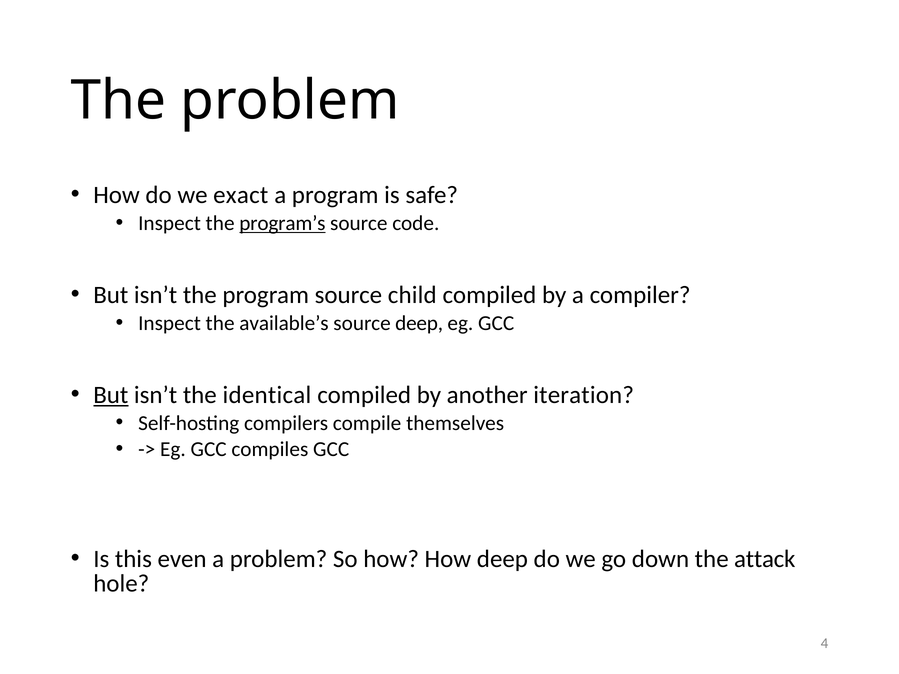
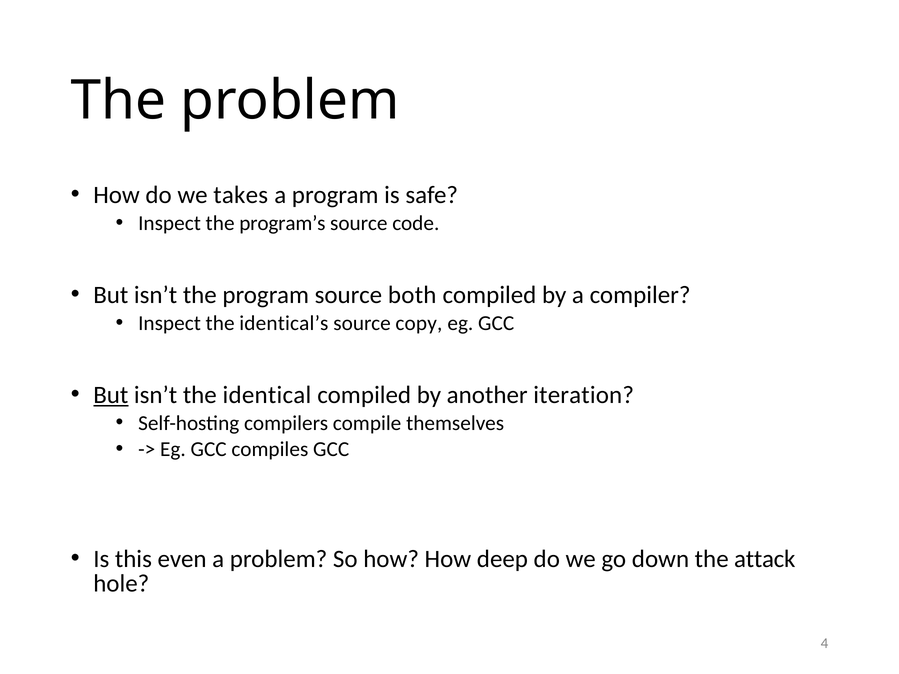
exact: exact -> takes (241, 195)
program’s underline: present -> none (282, 223)
child: child -> both (412, 295)
available’s: available’s -> identical’s (284, 323)
source deep: deep -> copy (419, 323)
